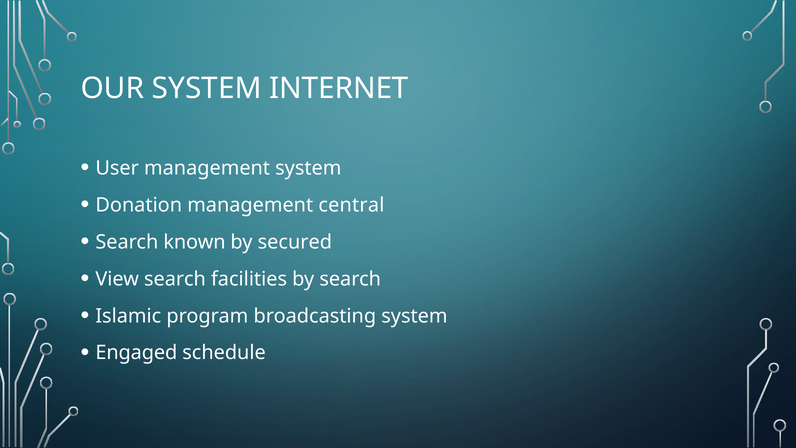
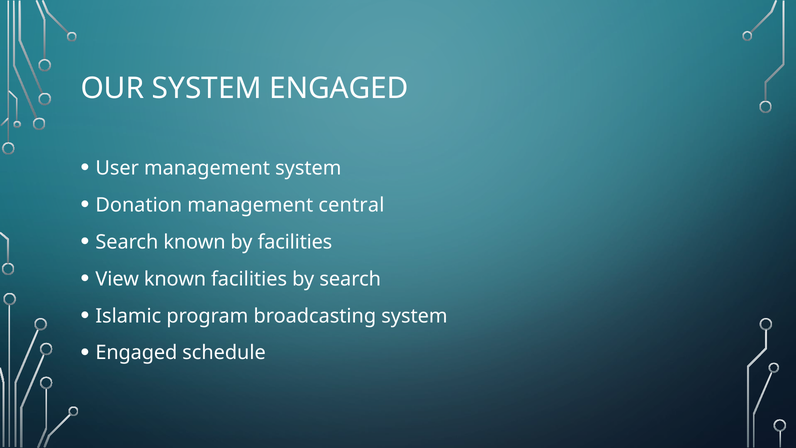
SYSTEM INTERNET: INTERNET -> ENGAGED (339, 88)
by secured: secured -> facilities (295, 242)
View search: search -> known (175, 279)
